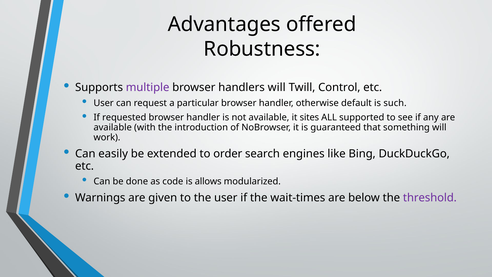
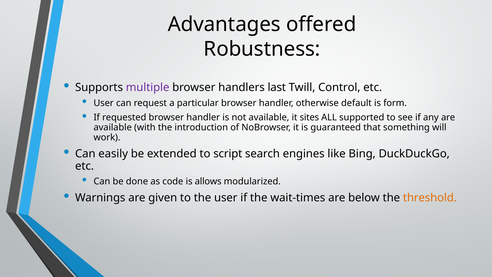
handlers will: will -> last (277, 87)
such: such -> form (395, 103)
order: order -> script (228, 154)
threshold colour: purple -> orange (430, 198)
